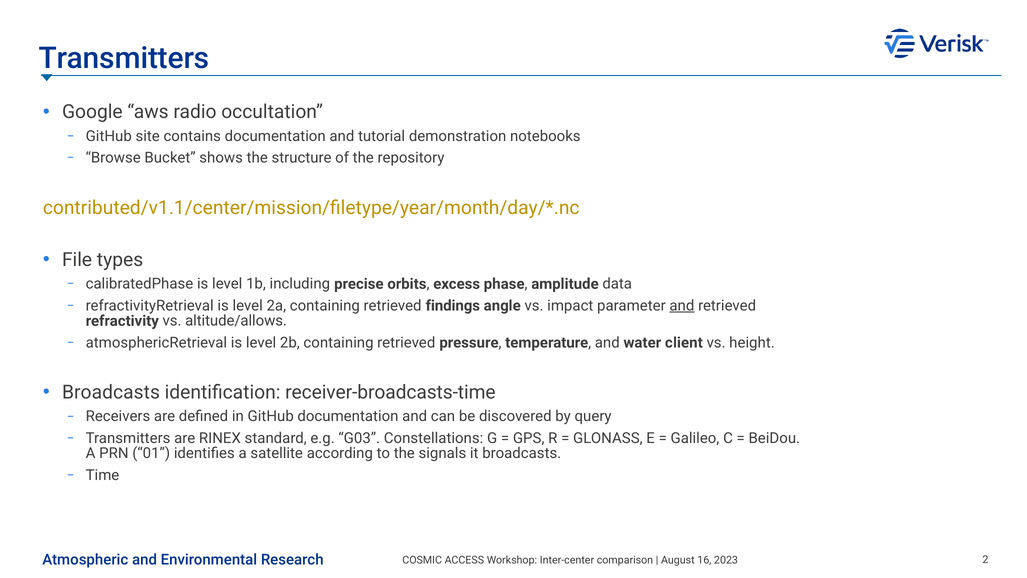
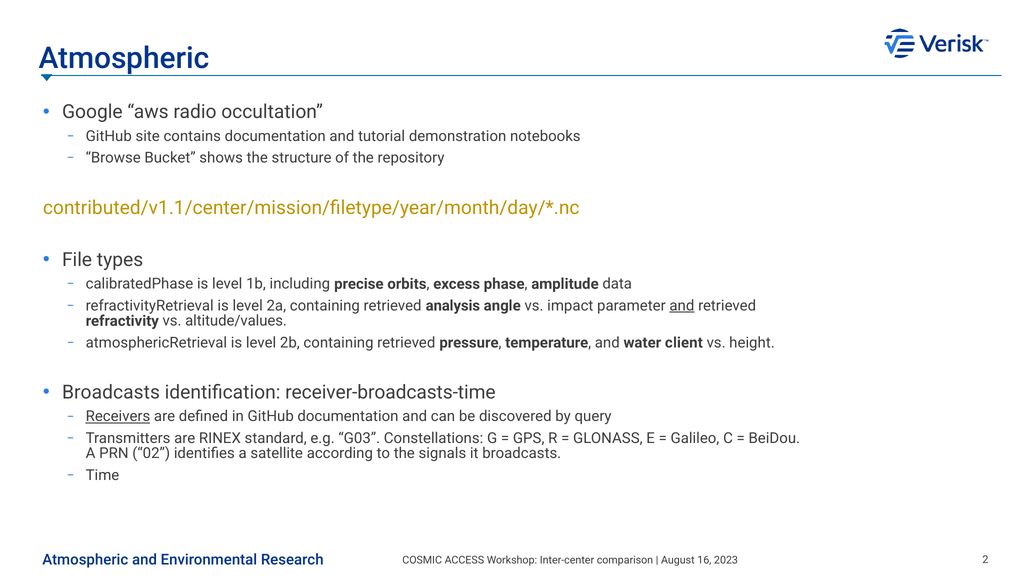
Transmitters: Transmitters -> Atmospheric (124, 58)
findings: findings -> analysis (453, 305)
altitude/allows: altitude/allows -> altitude/values (236, 321)
Receivers underline: none -> present (118, 416)
01: 01 -> 02 (151, 453)
